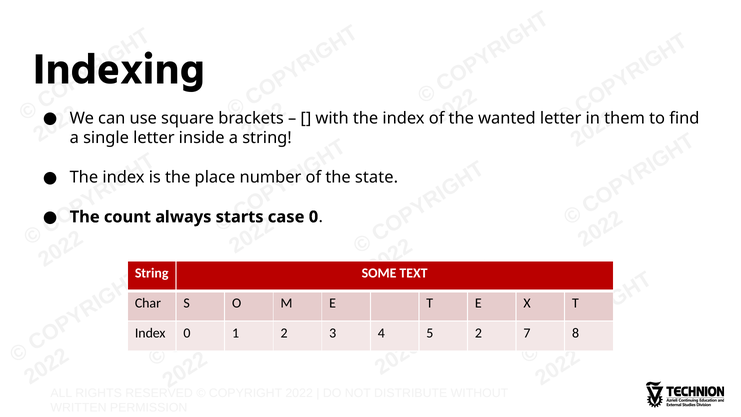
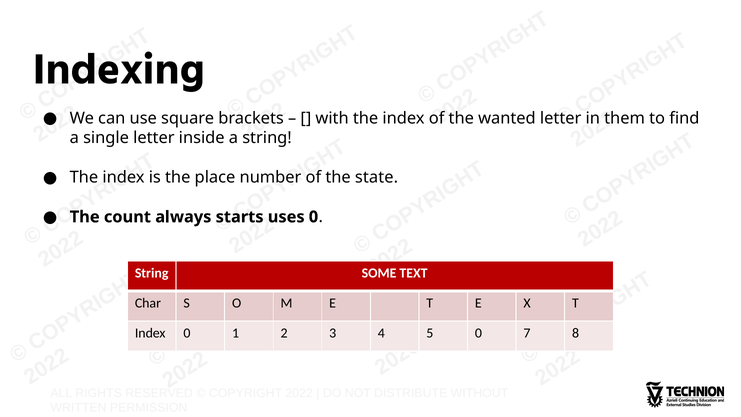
case: case -> uses (286, 217)
5 2: 2 -> 0 (478, 333)
